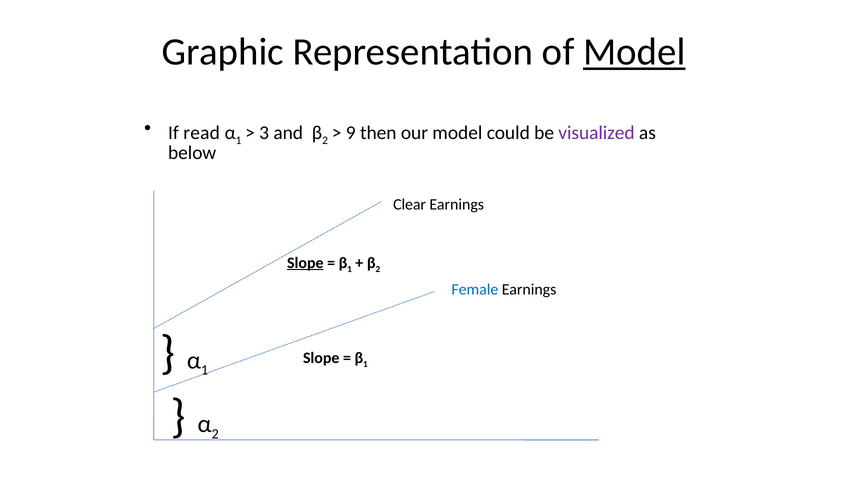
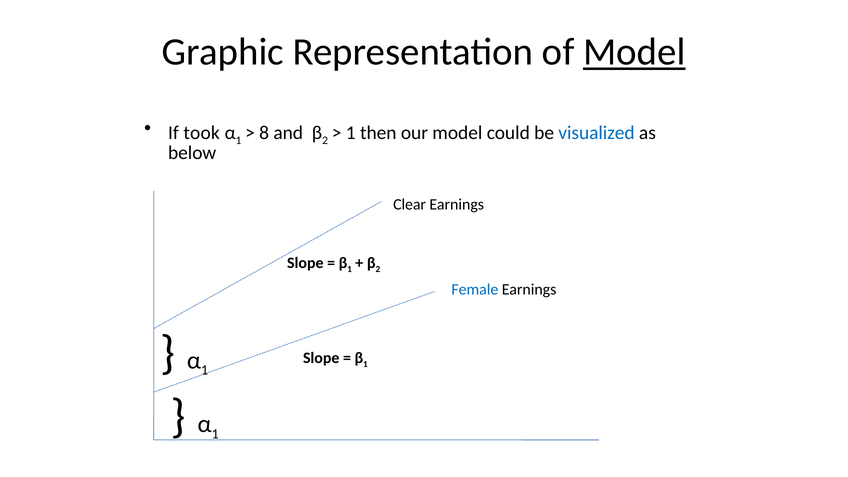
read: read -> took (202, 133)
3: 3 -> 8 (264, 133)
9: 9 -> 1 (351, 133)
visualized colour: purple -> blue (596, 133)
Slope underline: present -> none (305, 263)
2: 2 -> 1 (215, 434)
